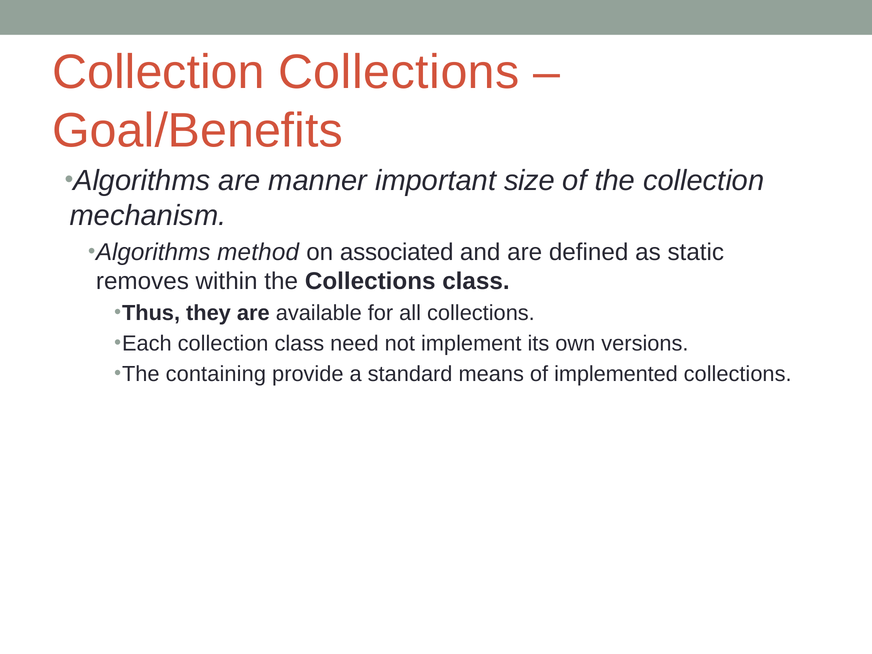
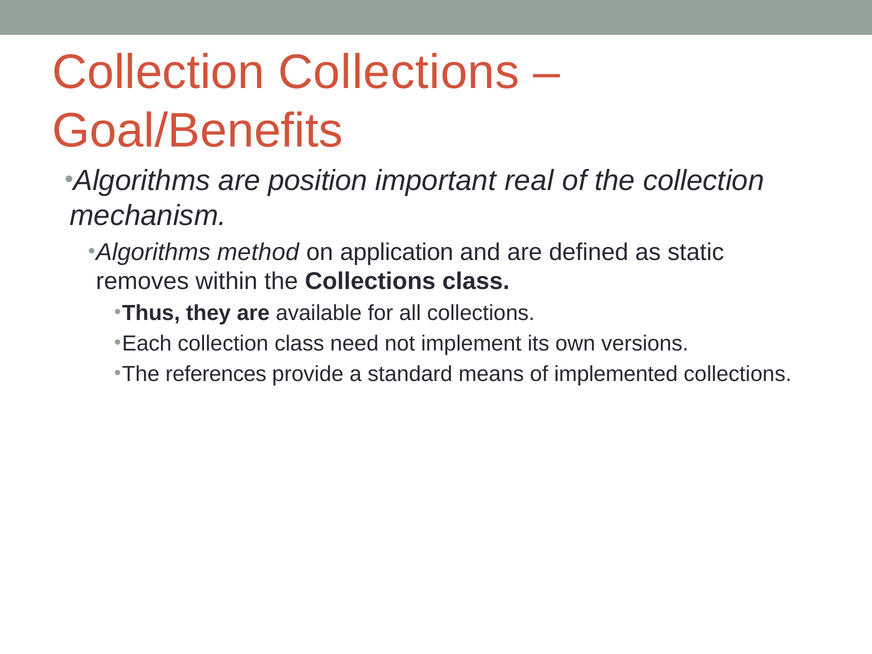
manner: manner -> position (318, 181)
size: size -> real (529, 181)
associated: associated -> application (397, 252)
containing: containing -> references (216, 374)
